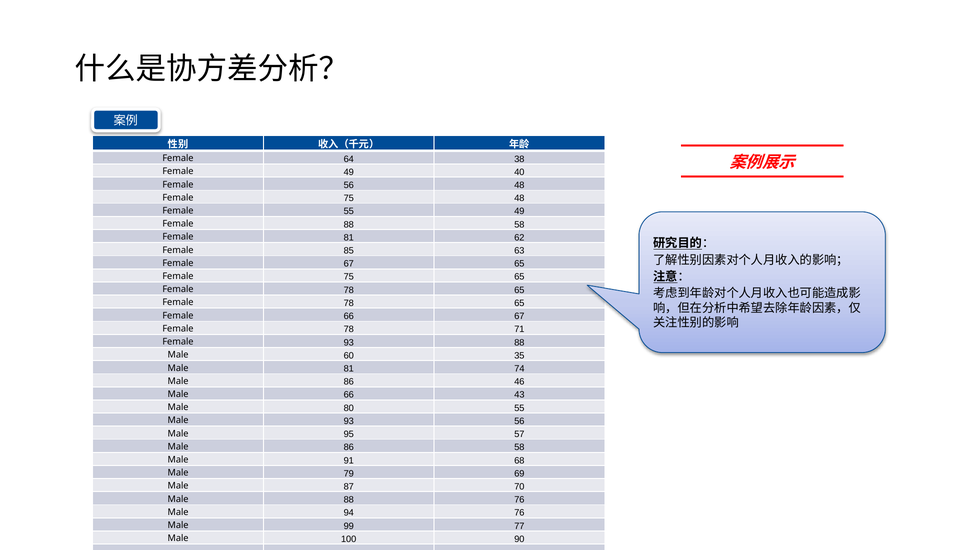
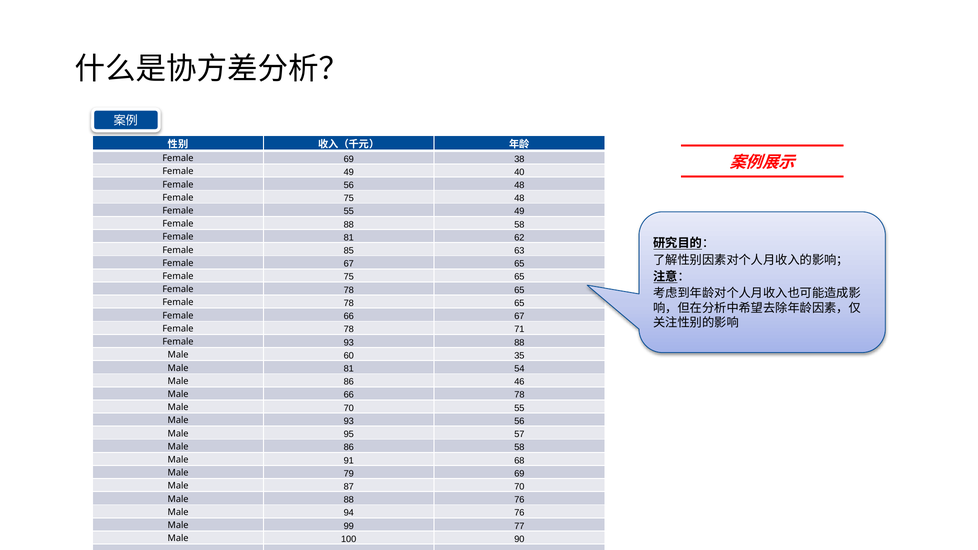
64: 64 -> 69 (349, 159)
74: 74 -> 54 (519, 369)
66 43: 43 -> 78 (519, 395)
80: 80 -> 70 (349, 408)
